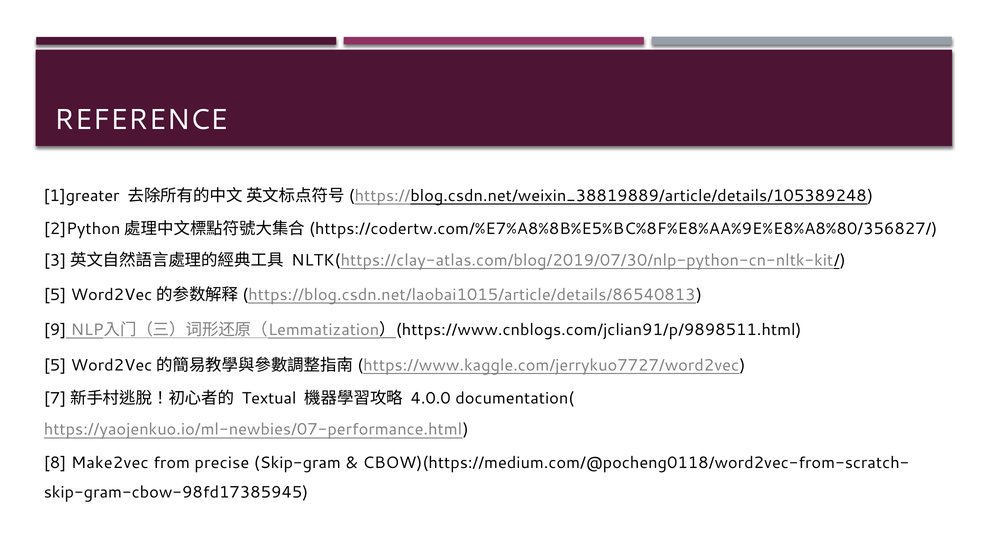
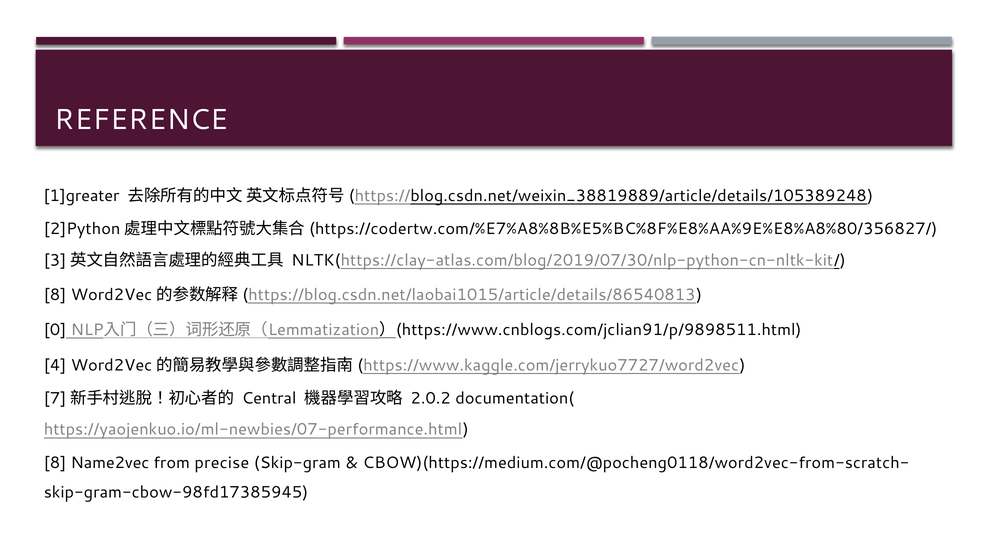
5: 5 -> 8 (55, 295)
9: 9 -> 0 (55, 330)
5: 5 -> 4 (55, 366)
Textual: Textual -> Central (269, 399)
4.0.0: 4.0.0 -> 2.0.2 (431, 399)
Make2vec: Make2vec -> Name2vec (110, 463)
